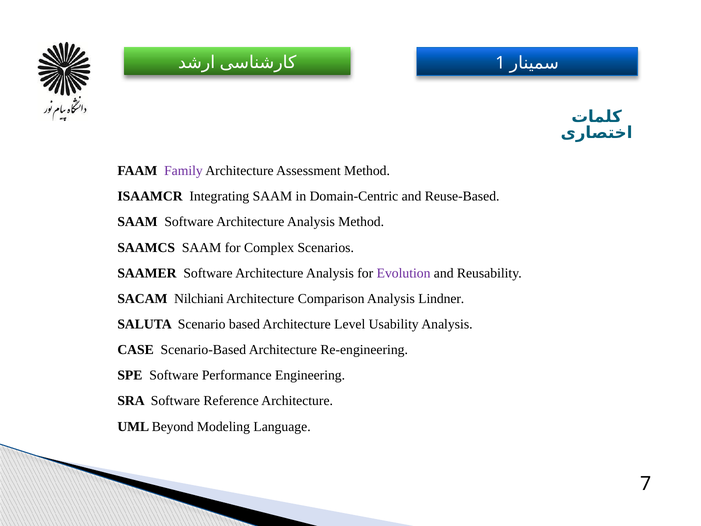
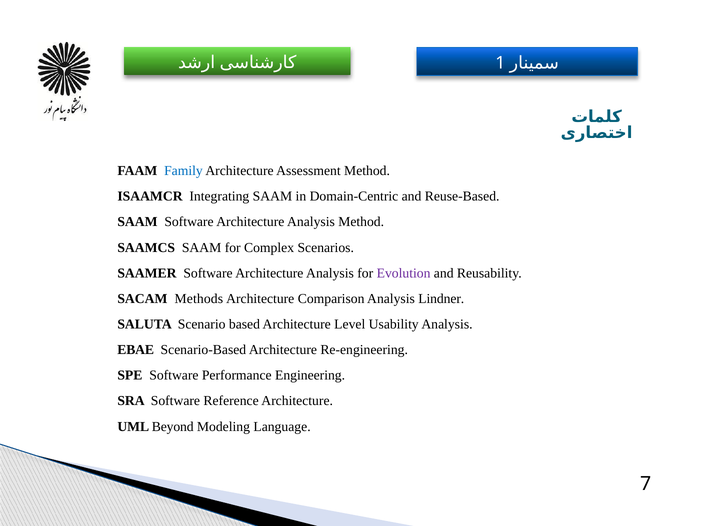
Family colour: purple -> blue (183, 171)
Nilchiani: Nilchiani -> Methods (199, 299)
CASE: CASE -> EBAE (136, 350)
